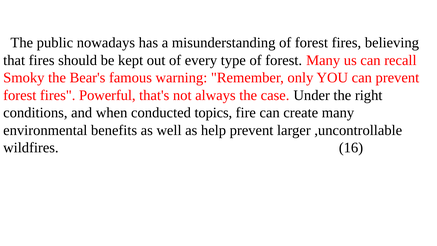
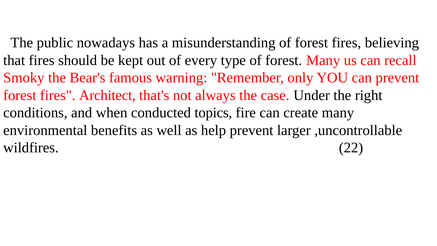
Powerful: Powerful -> Architect (107, 95)
16: 16 -> 22 (351, 148)
